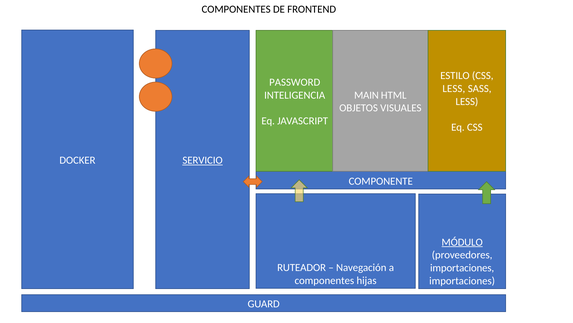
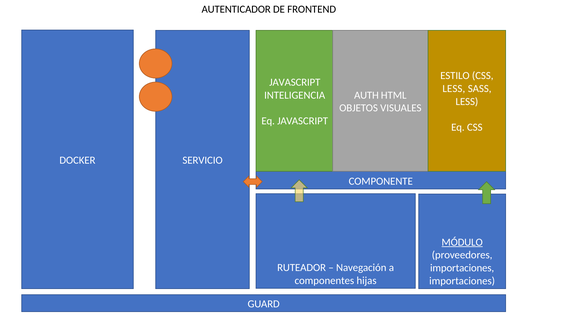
COMPONENTES: COMPONENTES -> AUTENTICADOR (236, 9)
PASSWORD: PASSWORD -> JAVASCRIPT (295, 82)
MAIN: MAIN -> AUTH (366, 95)
SERVICIO underline: present -> none (203, 160)
